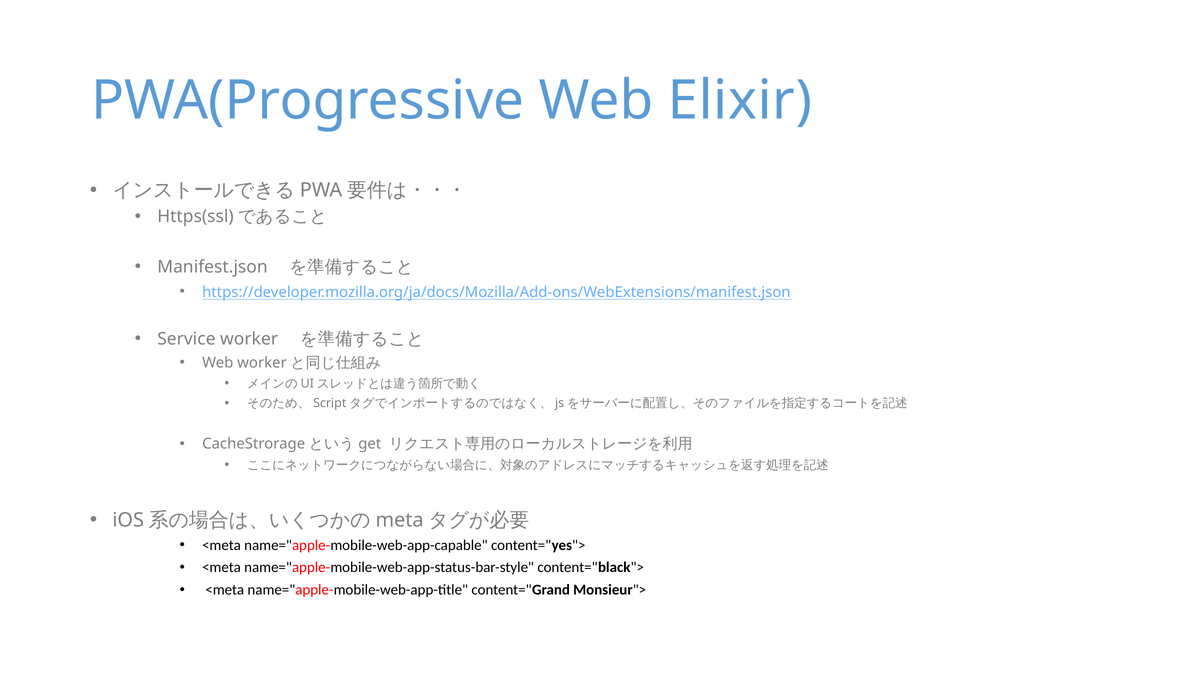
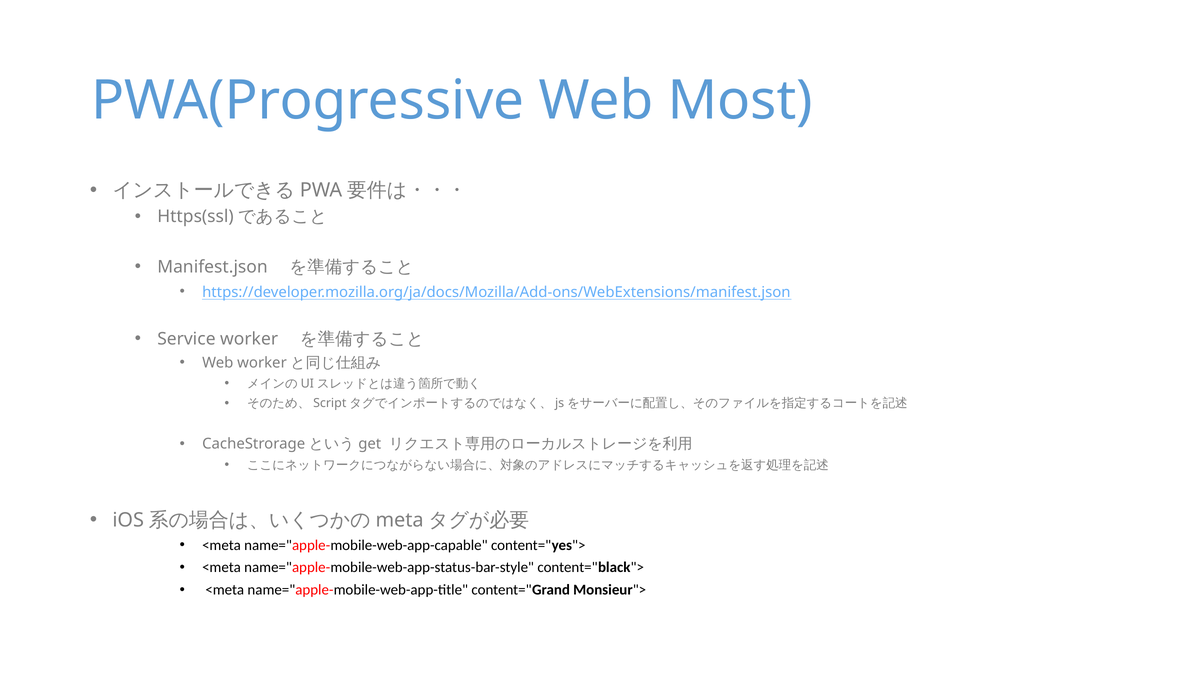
Elixir: Elixir -> Most (740, 101)
